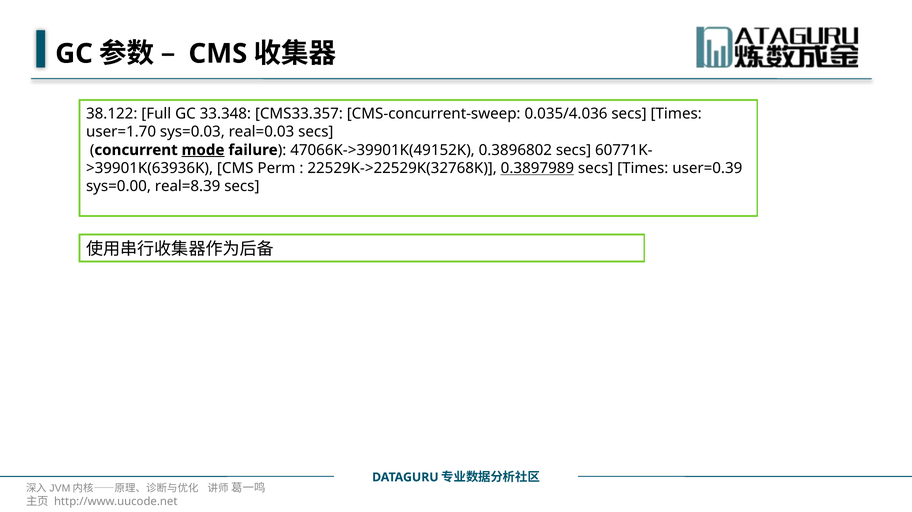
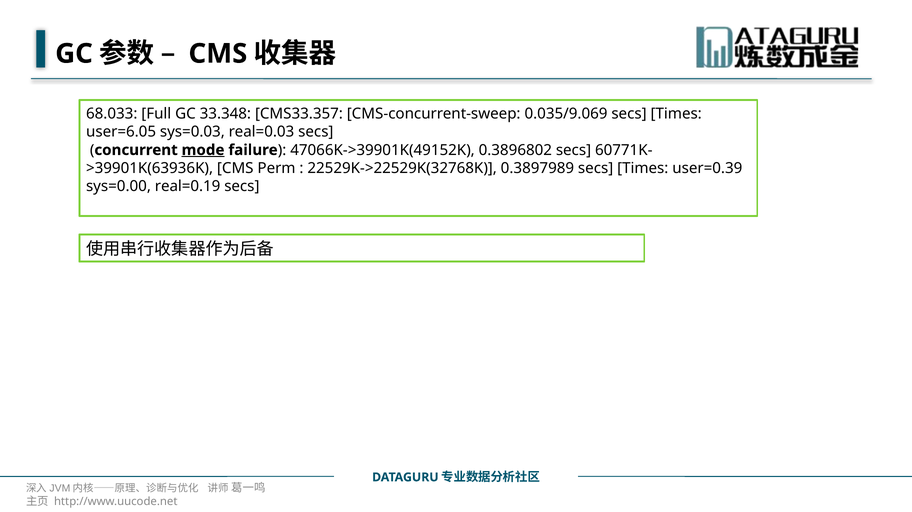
38.122: 38.122 -> 68.033 (112, 114)
0.035/4.036: 0.035/4.036 -> 0.035/9.069 (566, 114)
user=1.70: user=1.70 -> user=6.05 (121, 132)
0.3897989 underline: present -> none (537, 168)
real=8.39: real=8.39 -> real=0.19 (188, 187)
